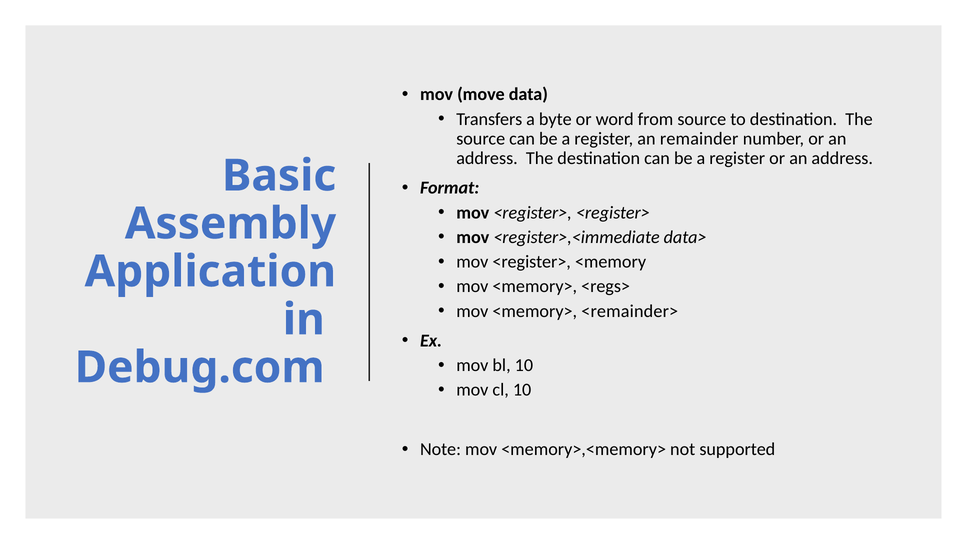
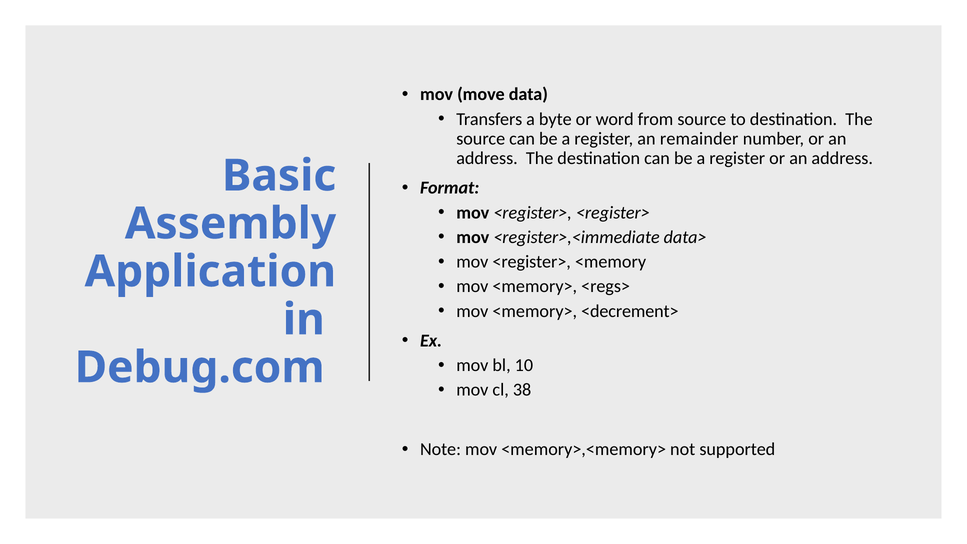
<remainder>: <remainder> -> <decrement> (630, 311)
cl 10: 10 -> 38 (522, 390)
